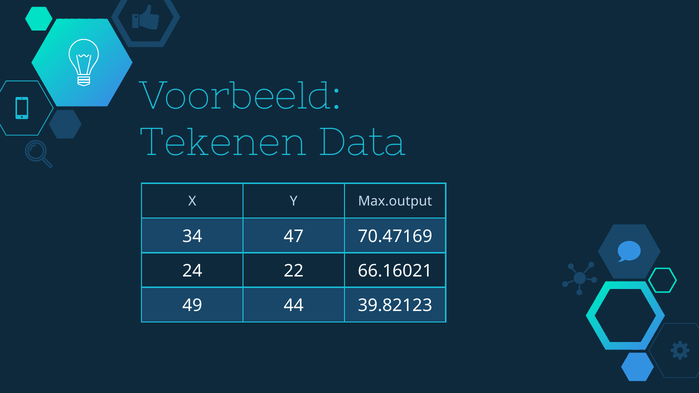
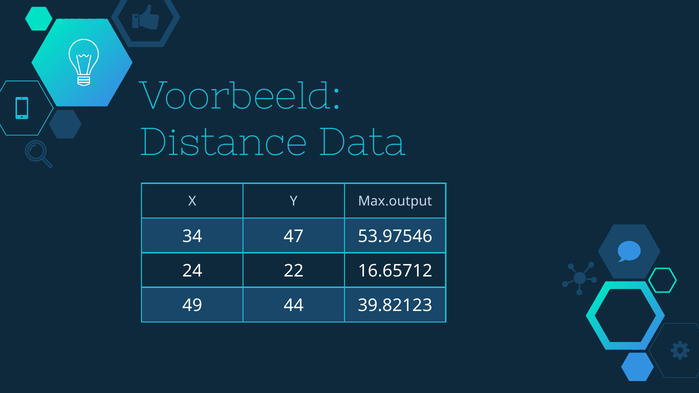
Tekenen: Tekenen -> Distance (224, 142)
70.47169: 70.47169 -> 53.97546 (395, 236)
66.16021: 66.16021 -> 16.65712 (395, 271)
